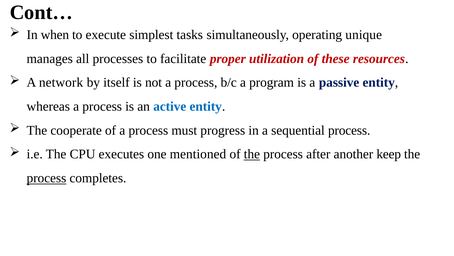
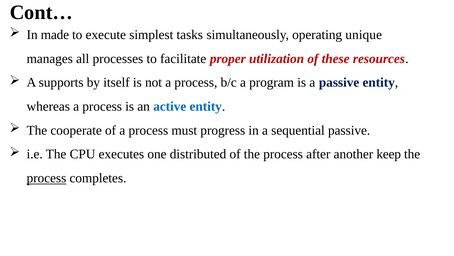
when: when -> made (55, 35)
network: network -> supports (61, 82)
sequential process: process -> passive (349, 130)
mentioned: mentioned -> distributed (198, 154)
the underline: present -> none (252, 154)
